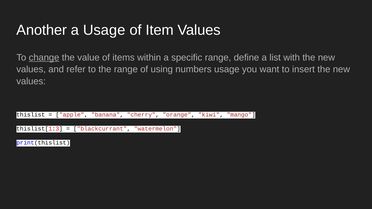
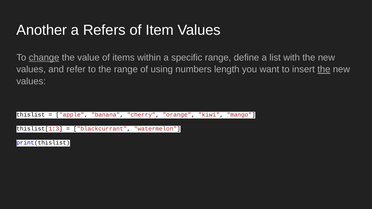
a Usage: Usage -> Refers (104, 30)
numbers usage: usage -> length (227, 69)
the underline: none -> present (324, 69)
